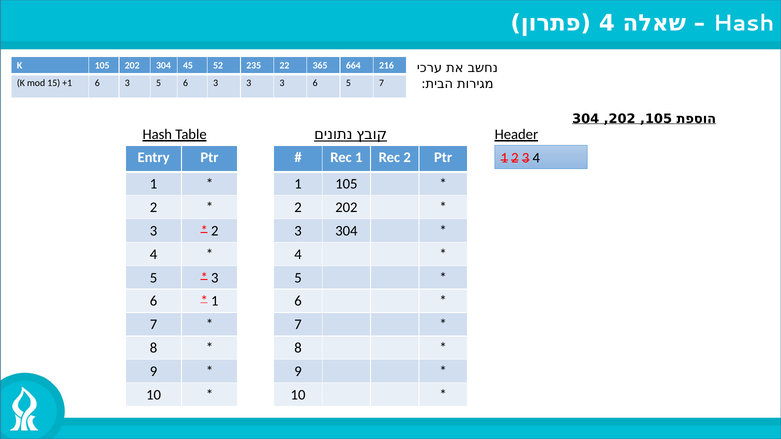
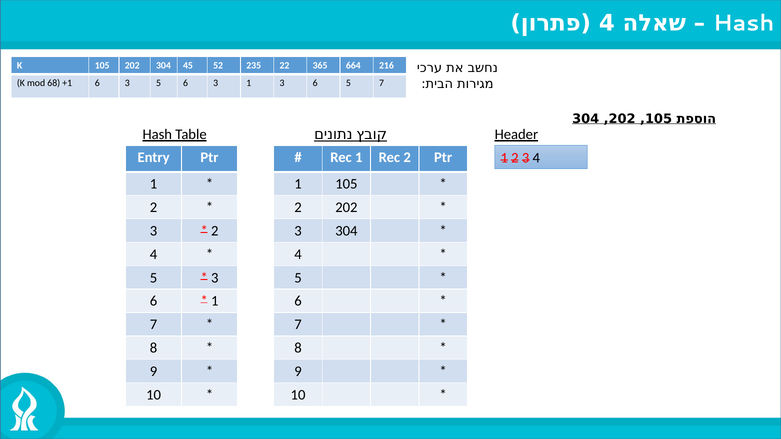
15: 15 -> 68 (54, 83)
6 3 3: 3 -> 1 (249, 83)
